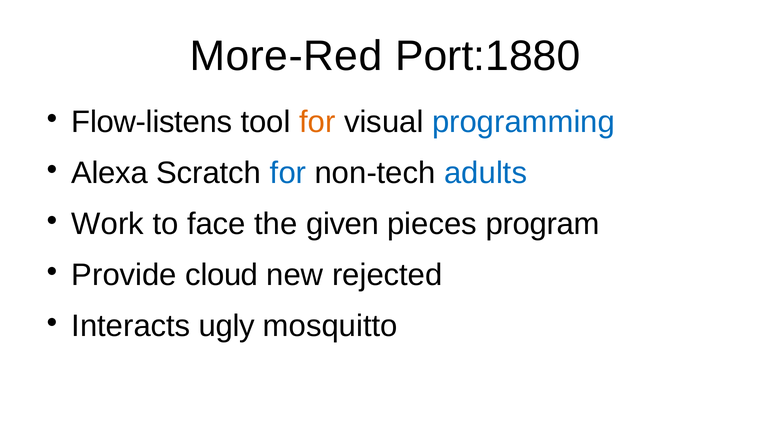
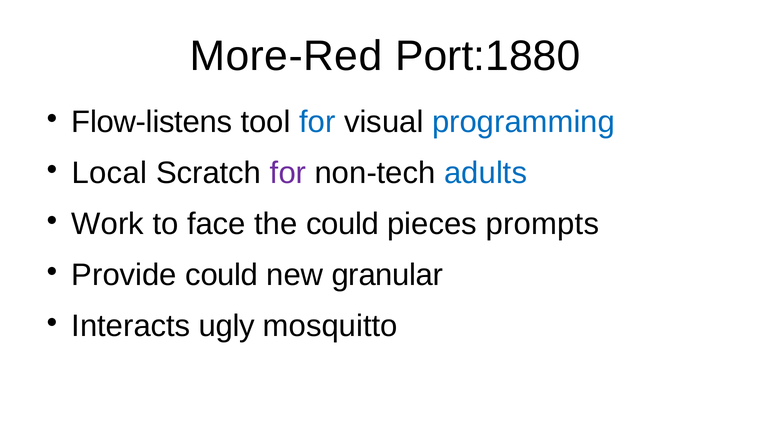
for colour: orange -> blue (317, 122)
Alexa: Alexa -> Local (109, 173)
for colour: blue -> purple (288, 173)
the given: given -> could (343, 224)
program: program -> prompts (542, 224)
Provide cloud: cloud -> could (222, 275)
rejected: rejected -> granular (387, 275)
